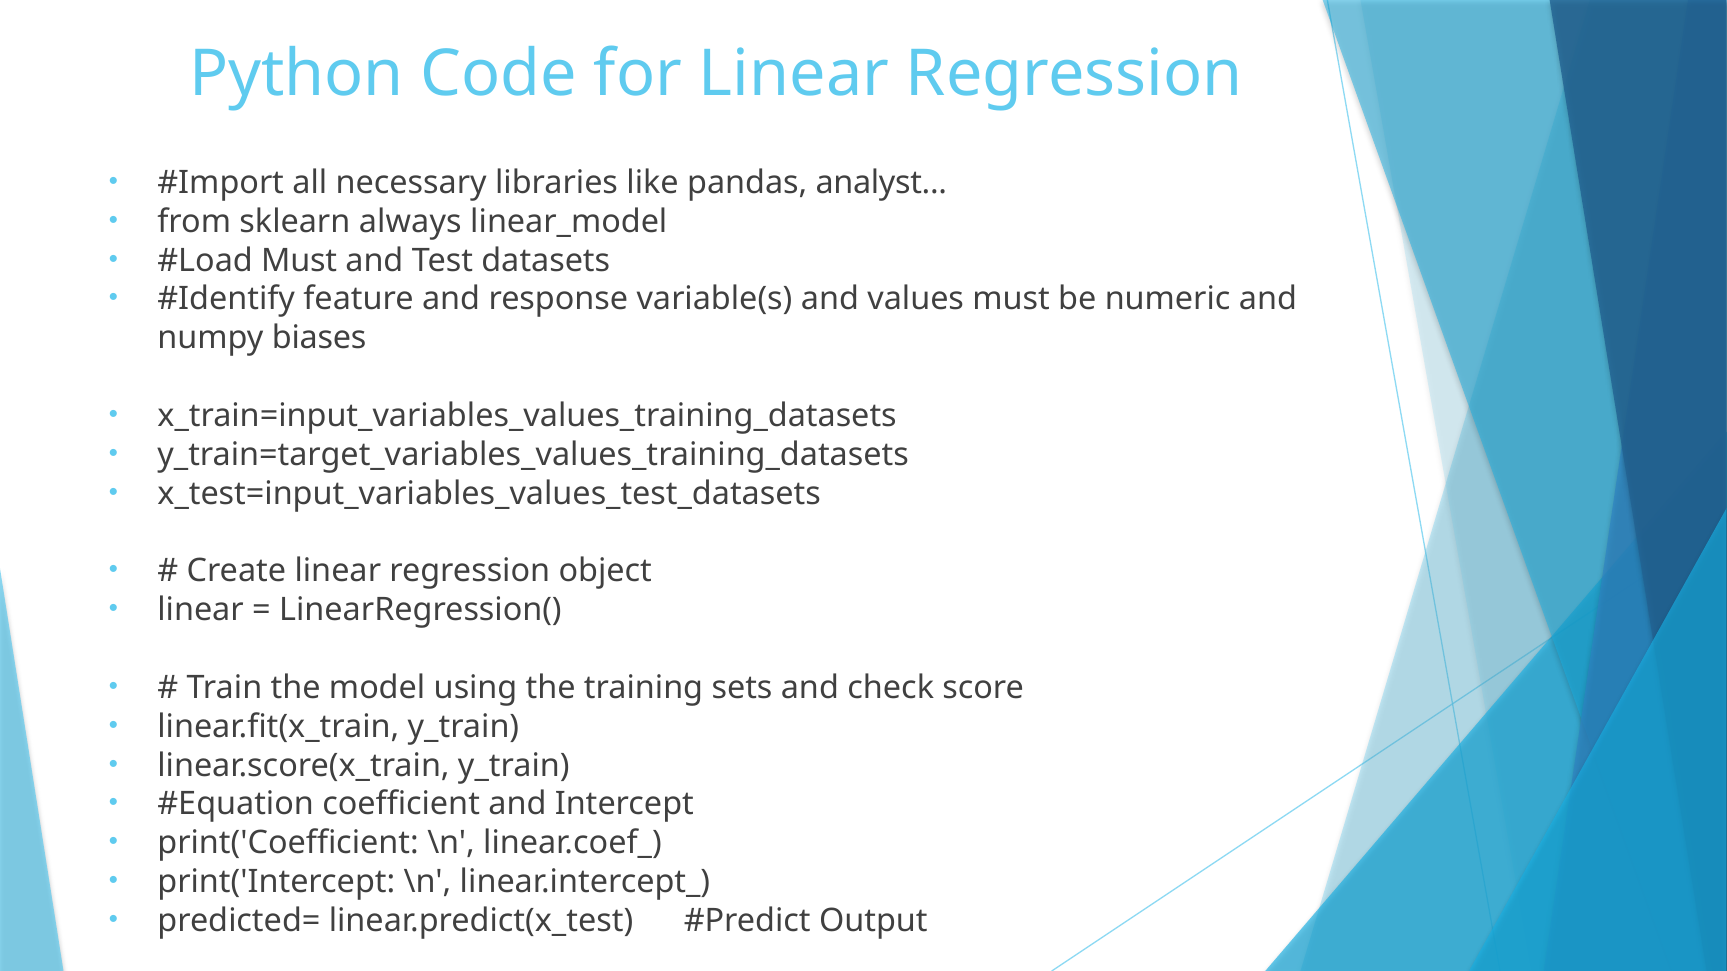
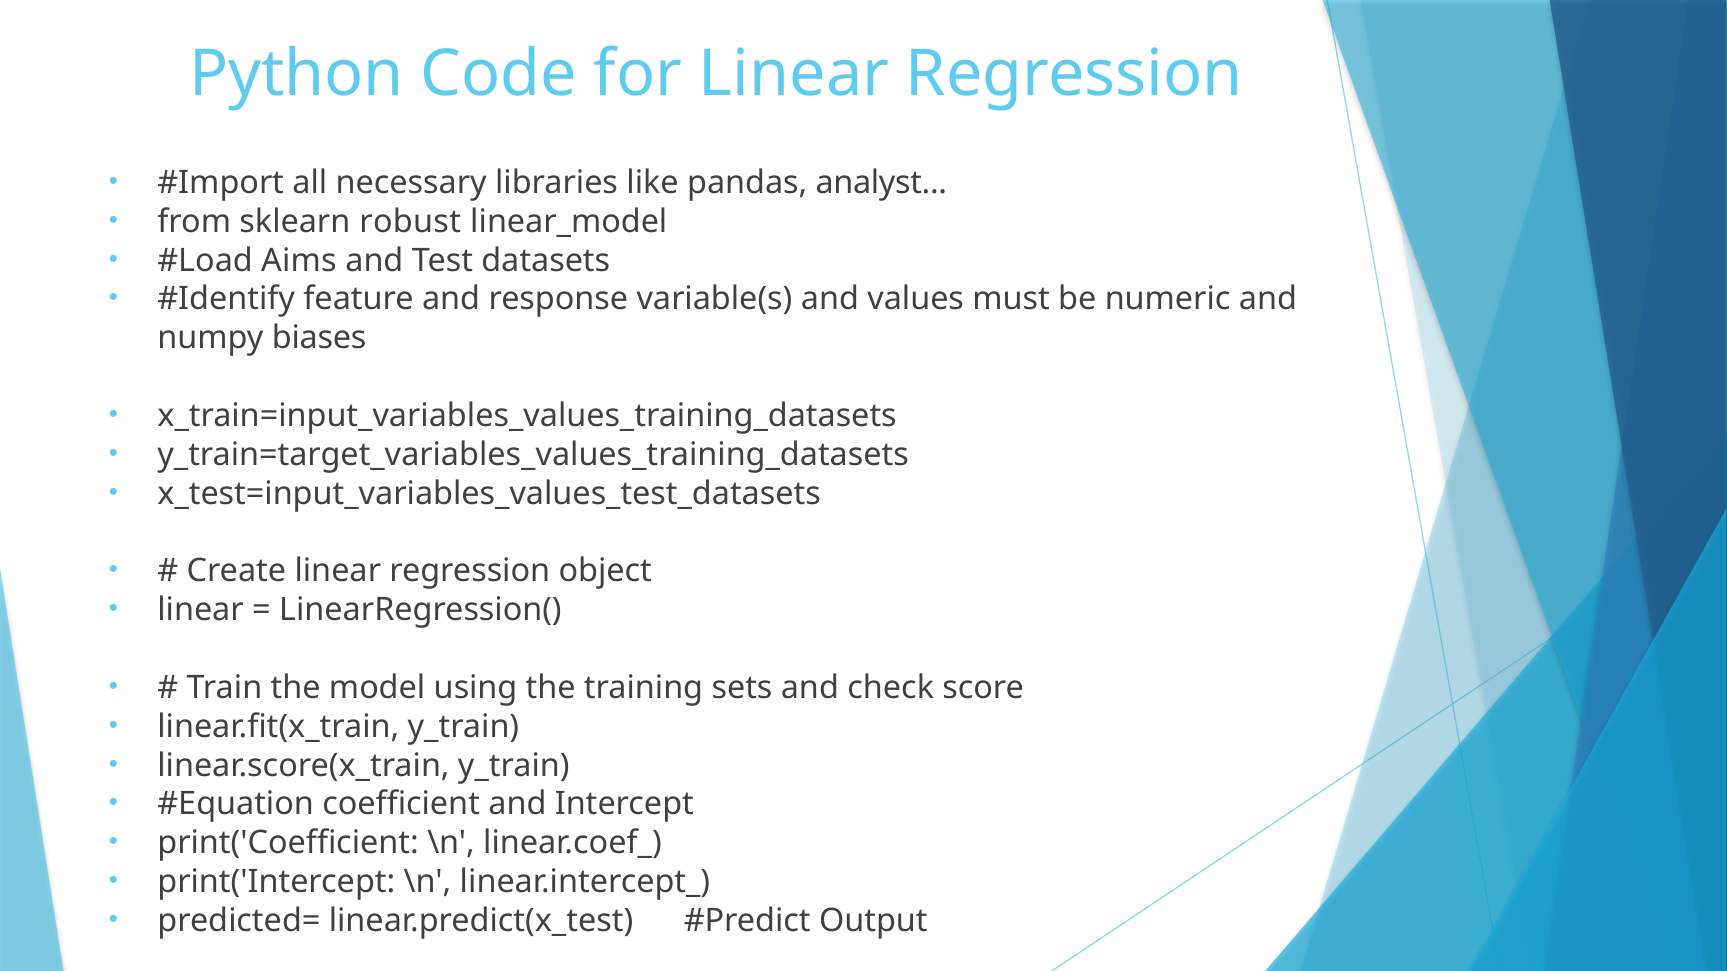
always: always -> robust (410, 222)
Must: Must -> Aims (299, 261)
